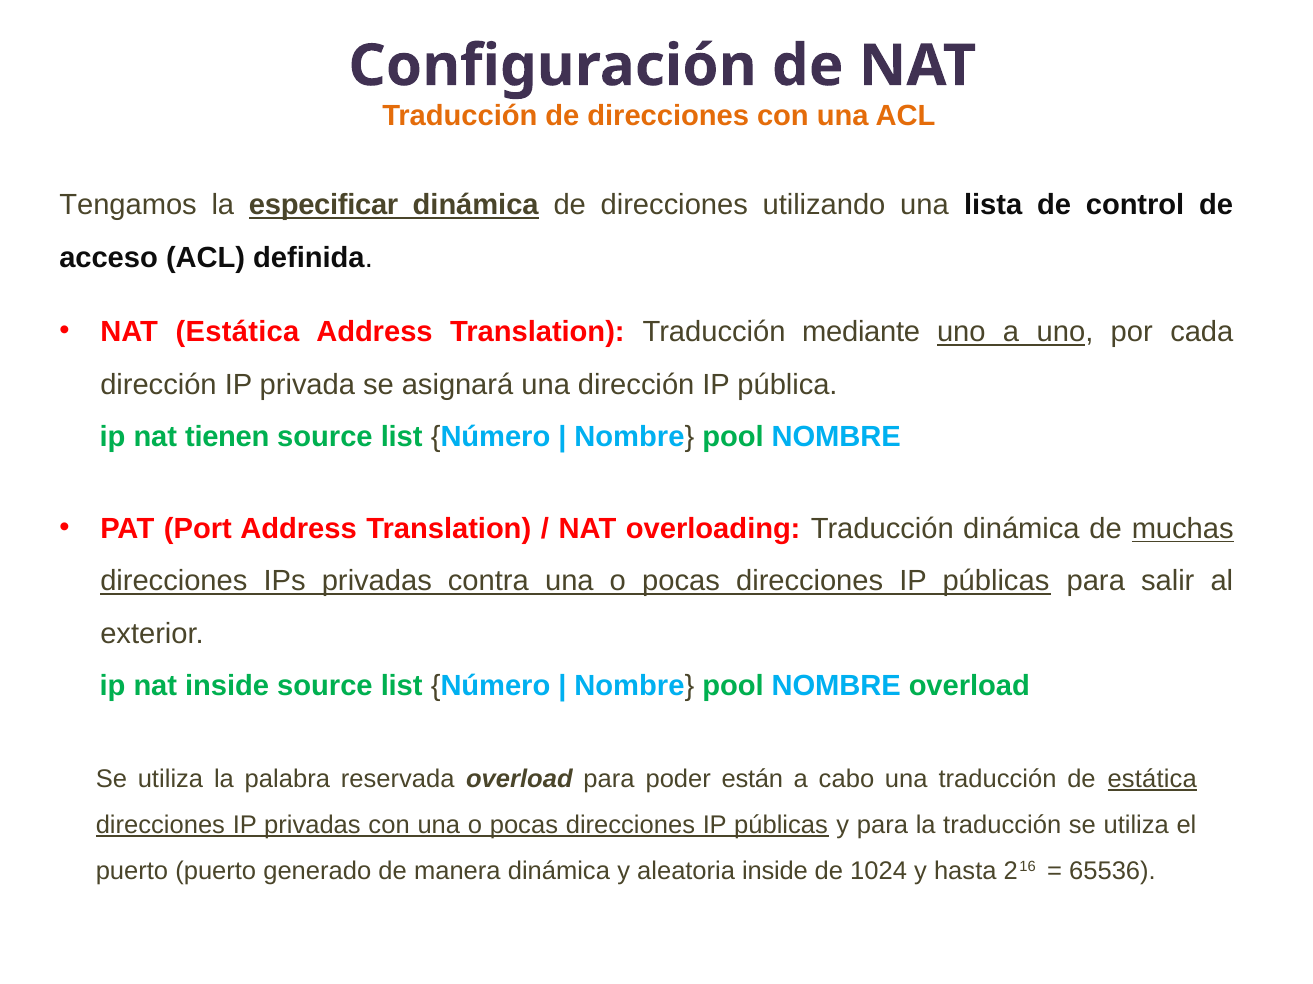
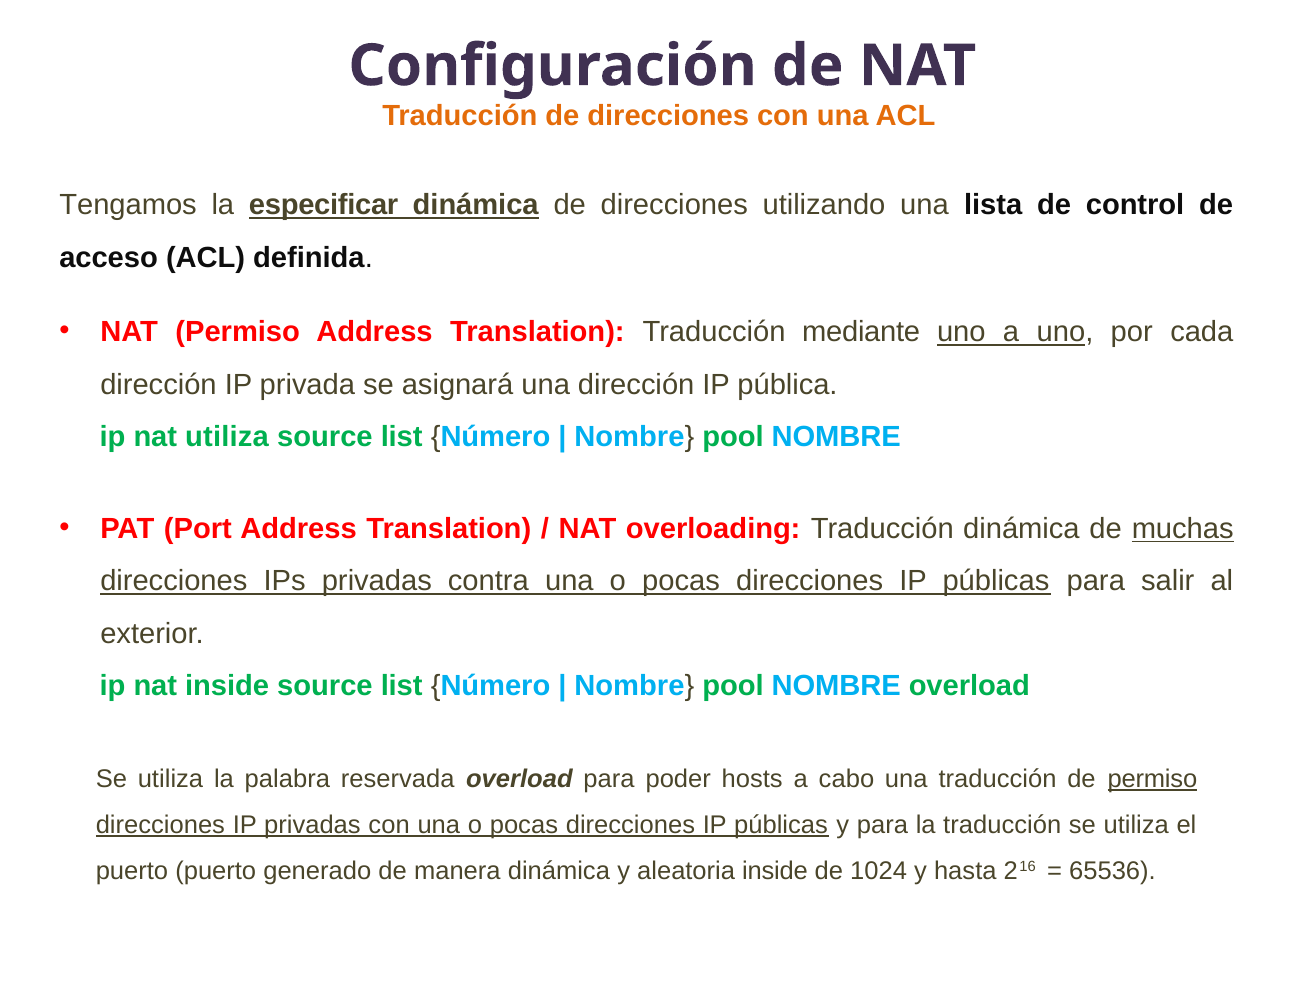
NAT Estática: Estática -> Permiso (238, 332)
nat tienen: tienen -> utiliza (227, 437)
están: están -> hosts (752, 779)
de estática: estática -> permiso (1152, 779)
